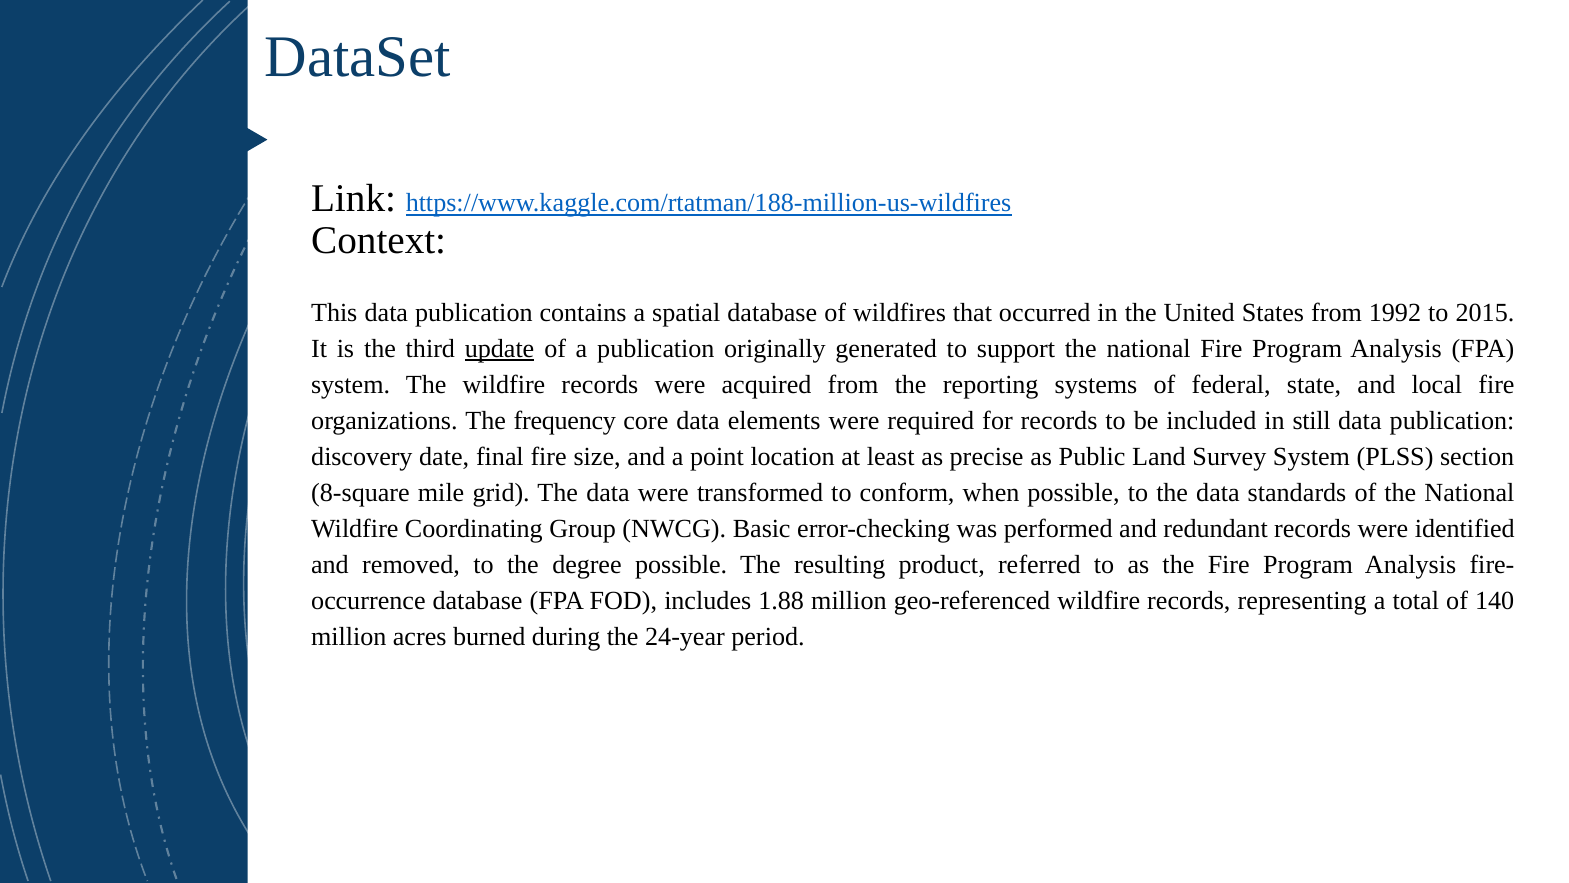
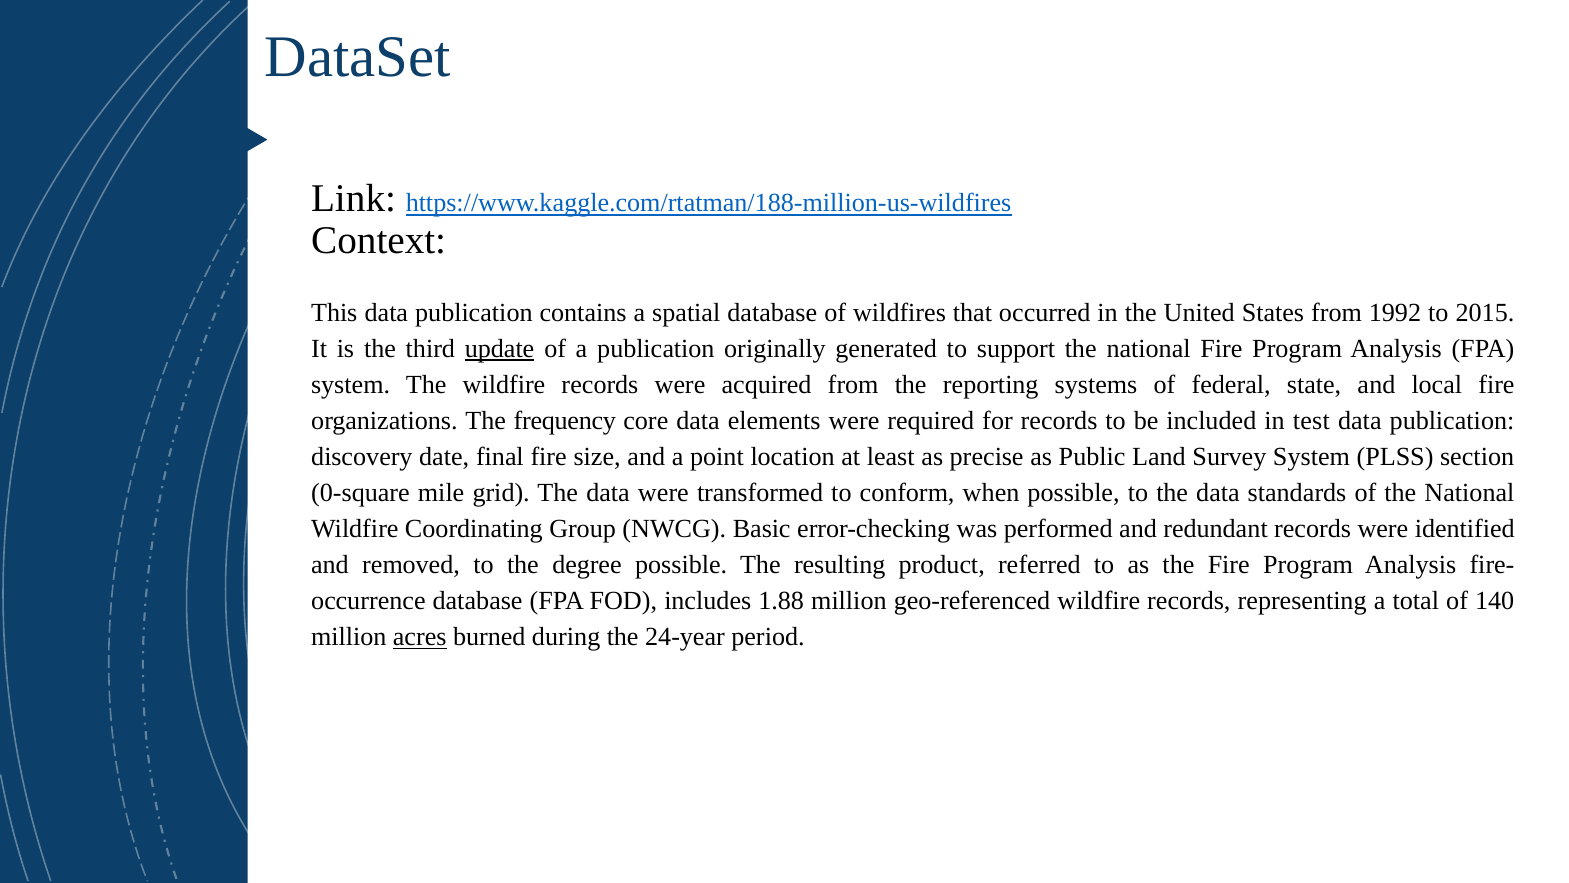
still: still -> test (1311, 421)
8-square: 8-square -> 0-square (360, 493)
acres underline: none -> present (420, 637)
